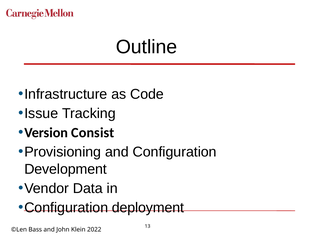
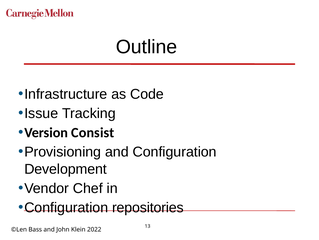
Data: Data -> Chef (88, 188)
deployment: deployment -> repositories (148, 207)
